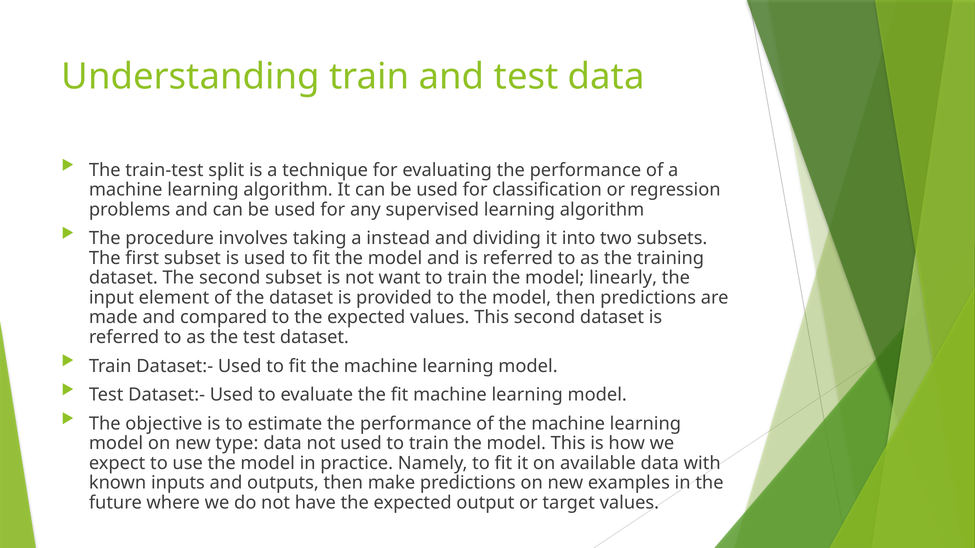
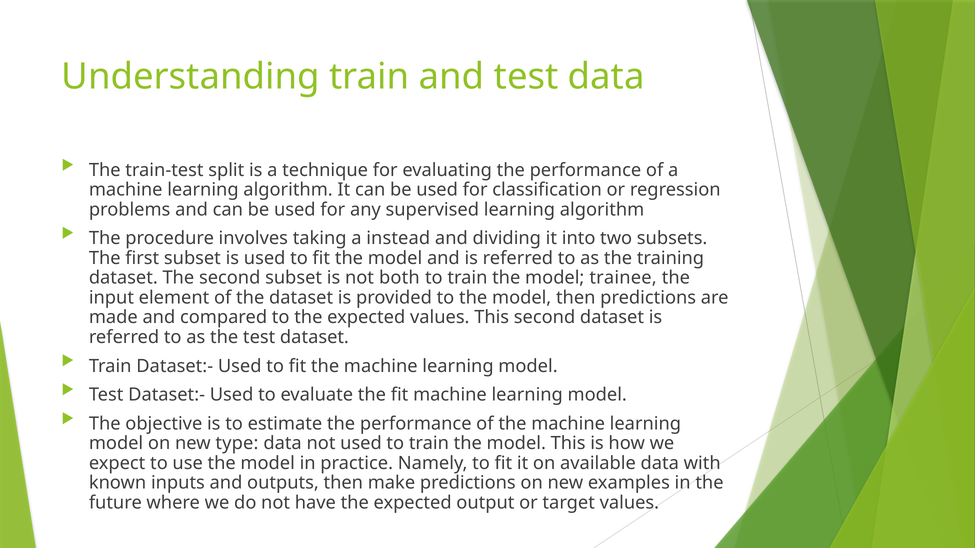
want: want -> both (399, 278)
linearly: linearly -> trainee (623, 278)
